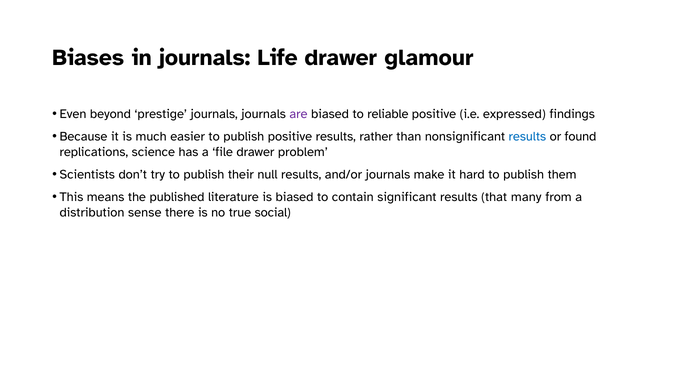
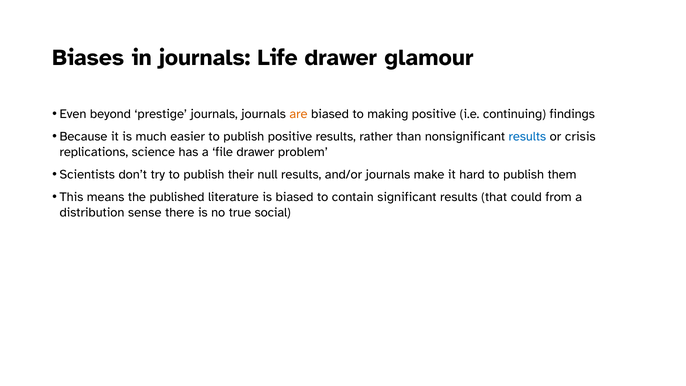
are colour: purple -> orange (298, 114)
reliable: reliable -> making (388, 114)
expressed: expressed -> continuing (514, 114)
found: found -> crisis (580, 136)
many: many -> could (526, 197)
